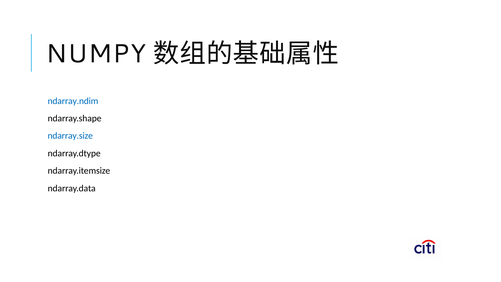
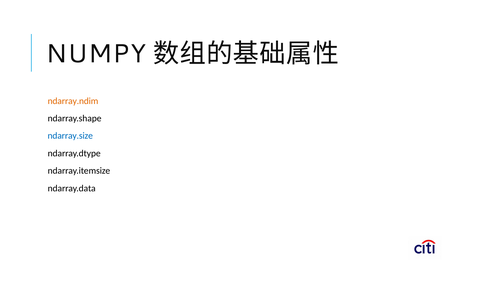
ndarray.ndim colour: blue -> orange (73, 101)
